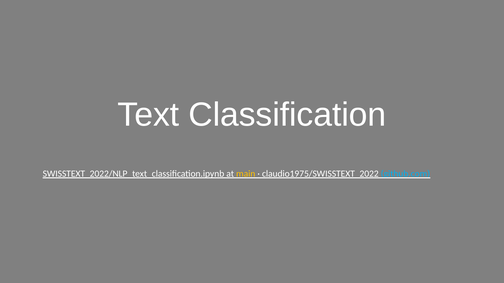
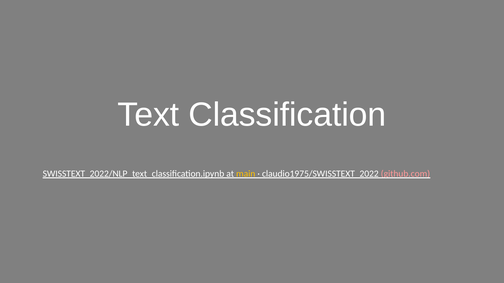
github.com colour: light blue -> pink (405, 174)
